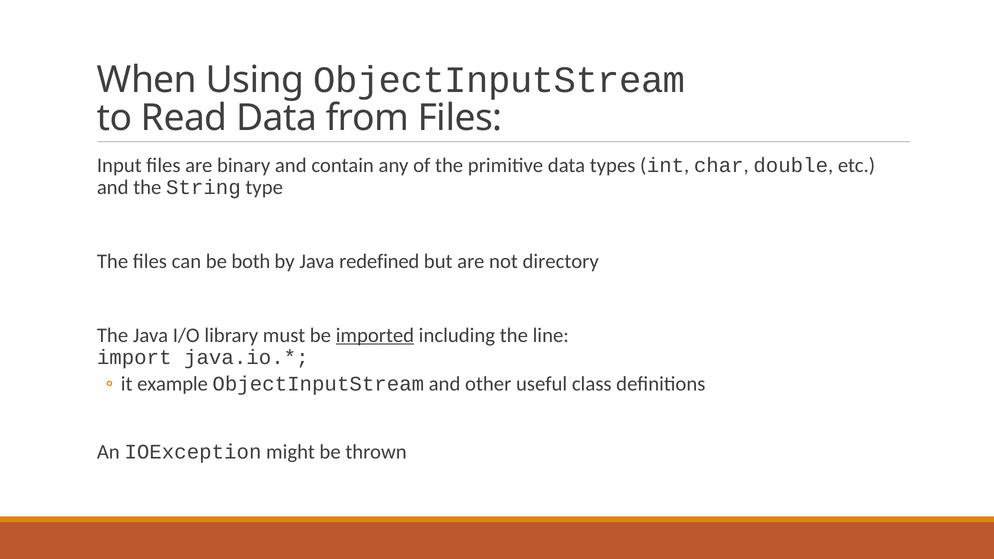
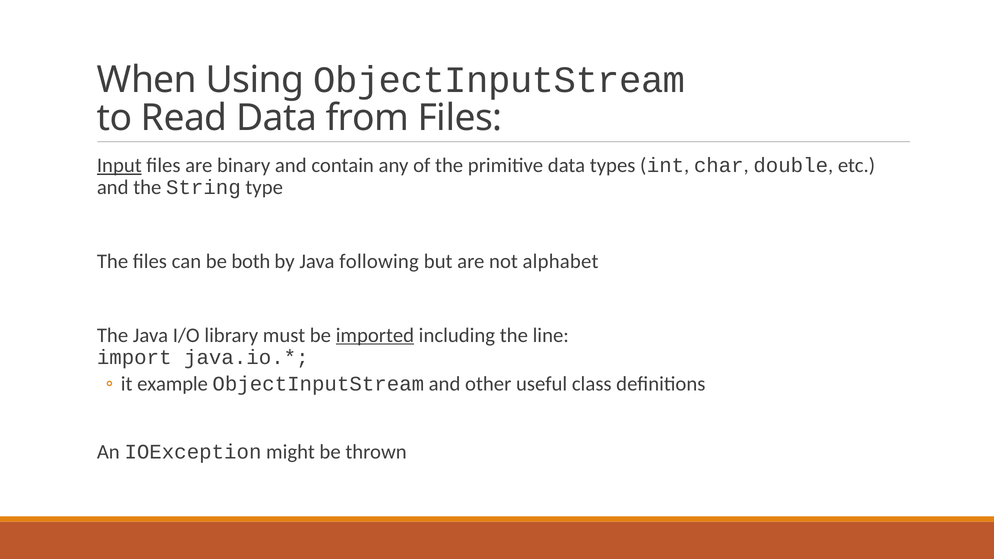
Input underline: none -> present (119, 165)
redefined: redefined -> following (379, 261)
directory: directory -> alphabet (561, 261)
